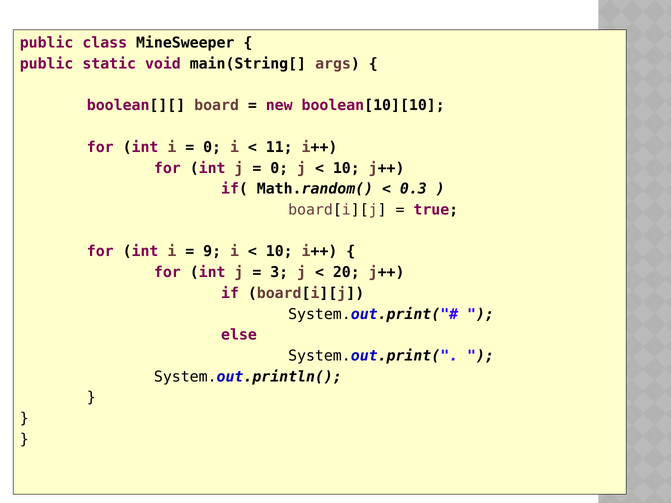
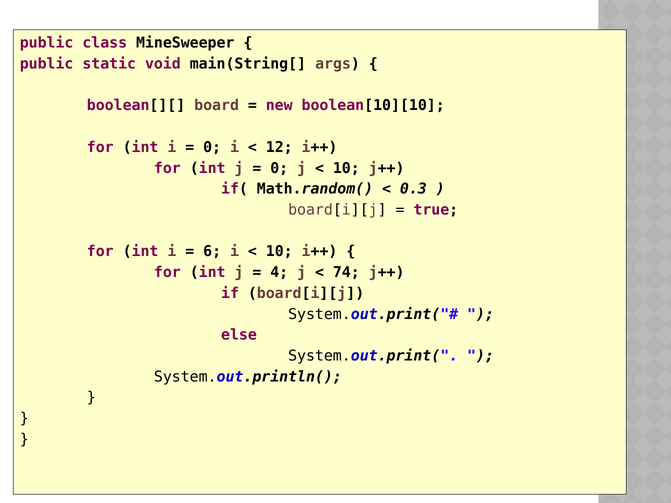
11: 11 -> 12 (279, 147)
9: 9 -> 6 (212, 252)
3: 3 -> 4 (279, 273)
20: 20 -> 74 (346, 273)
